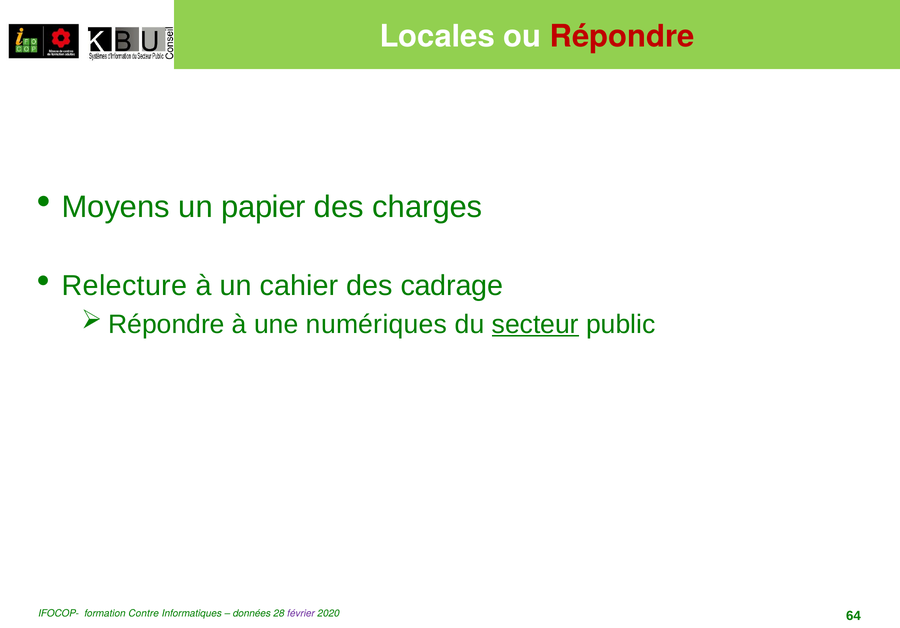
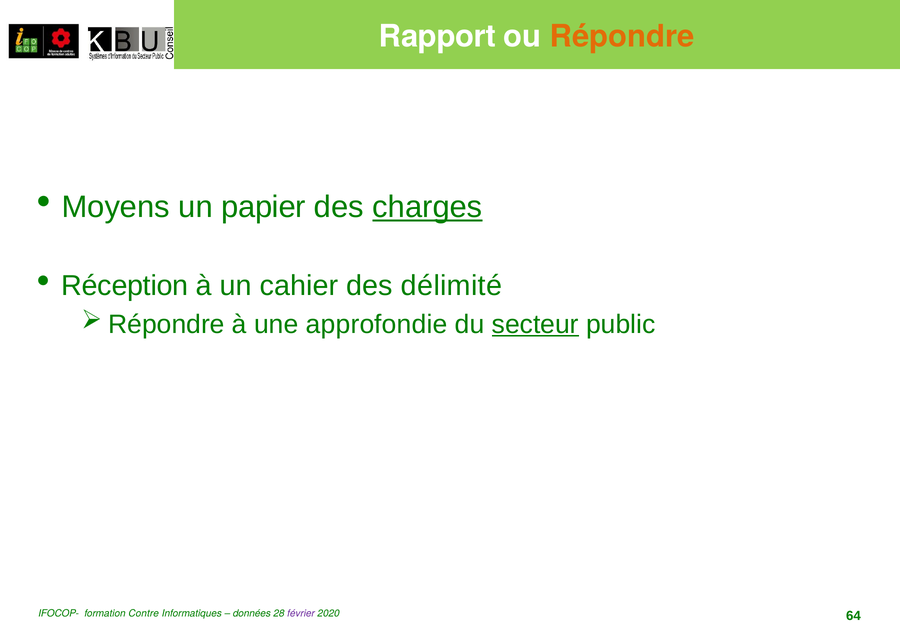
Locales: Locales -> Rapport (437, 37)
Répondre colour: red -> orange (622, 37)
charges underline: none -> present (427, 207)
Relecture: Relecture -> Réception (125, 286)
cadrage: cadrage -> délimité (452, 286)
numériques: numériques -> approfondie (377, 324)
